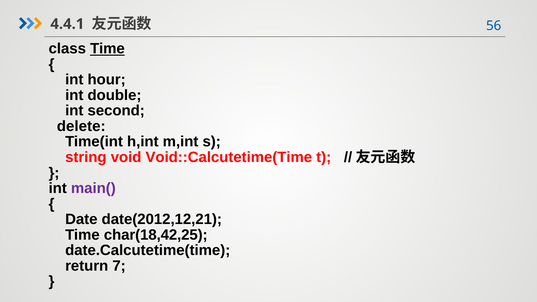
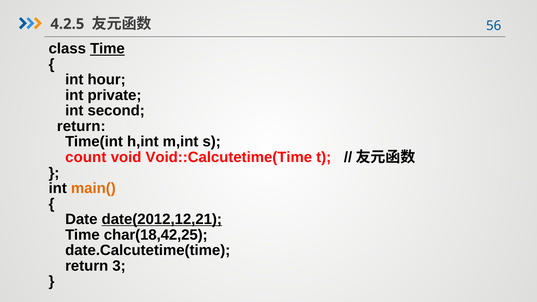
4.4.1: 4.4.1 -> 4.2.5 (67, 24)
double: double -> private (114, 95)
delete: delete -> return (81, 126)
string: string -> count (86, 157)
main( colour: purple -> orange (93, 188)
date(2012,12,21 underline: none -> present (162, 219)
7: 7 -> 3 (119, 266)
